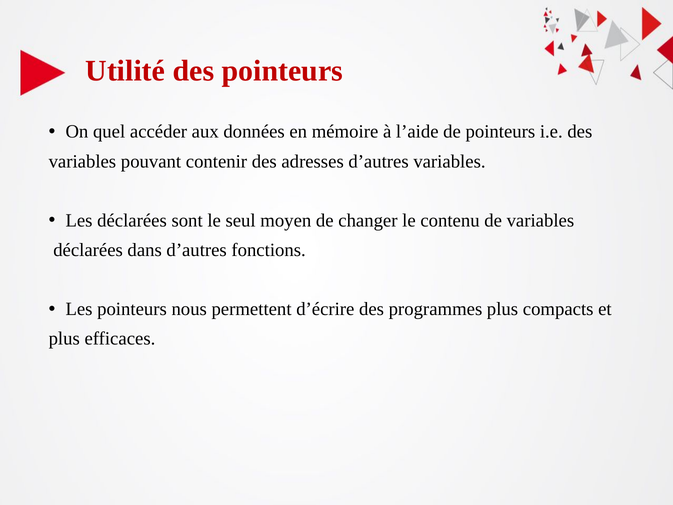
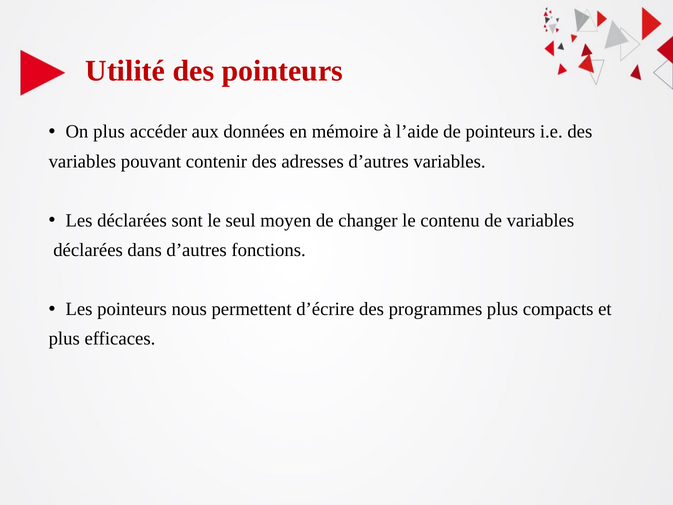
On quel: quel -> plus (109, 132)
